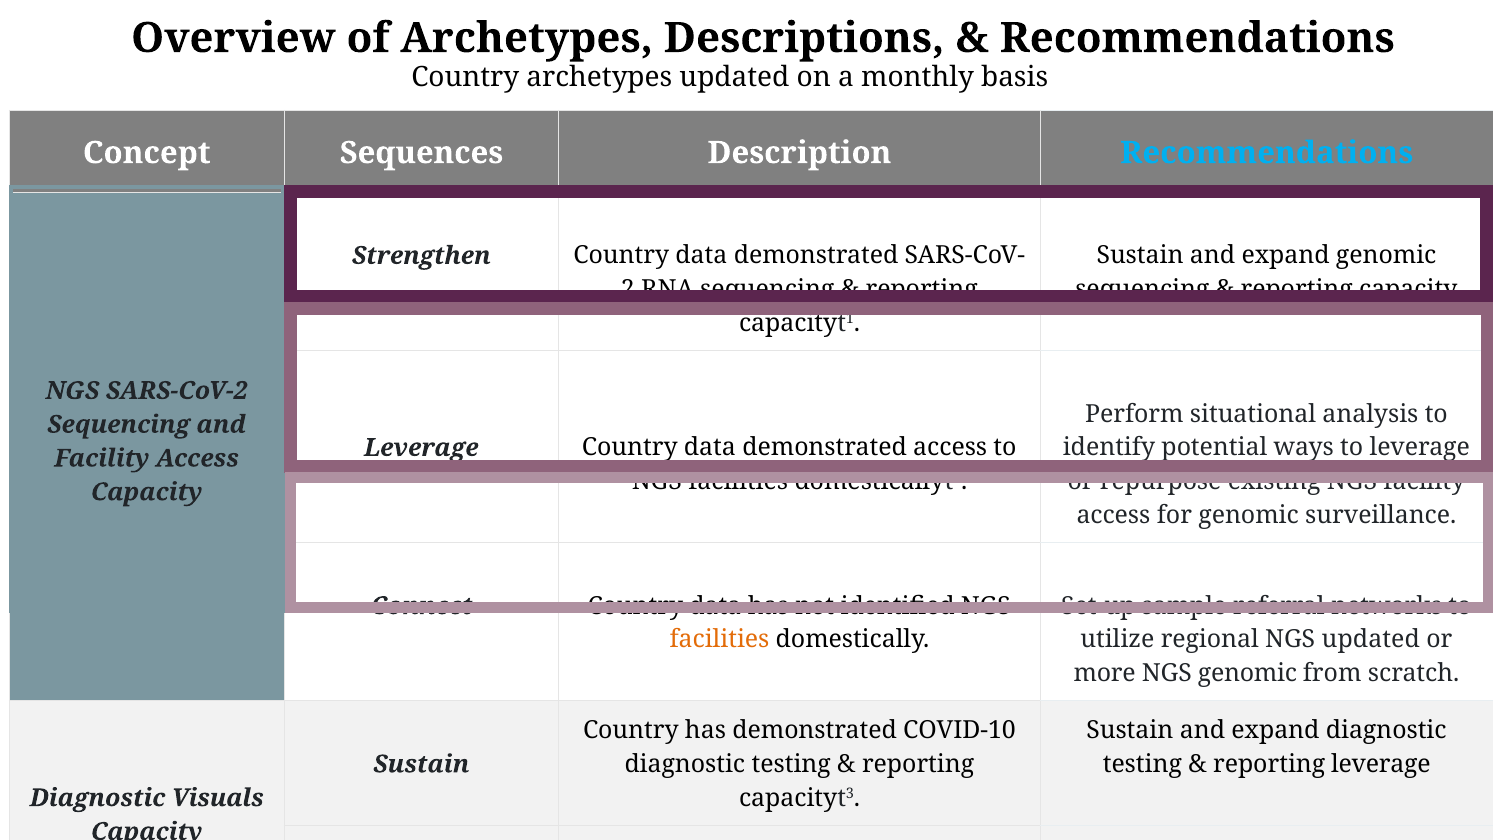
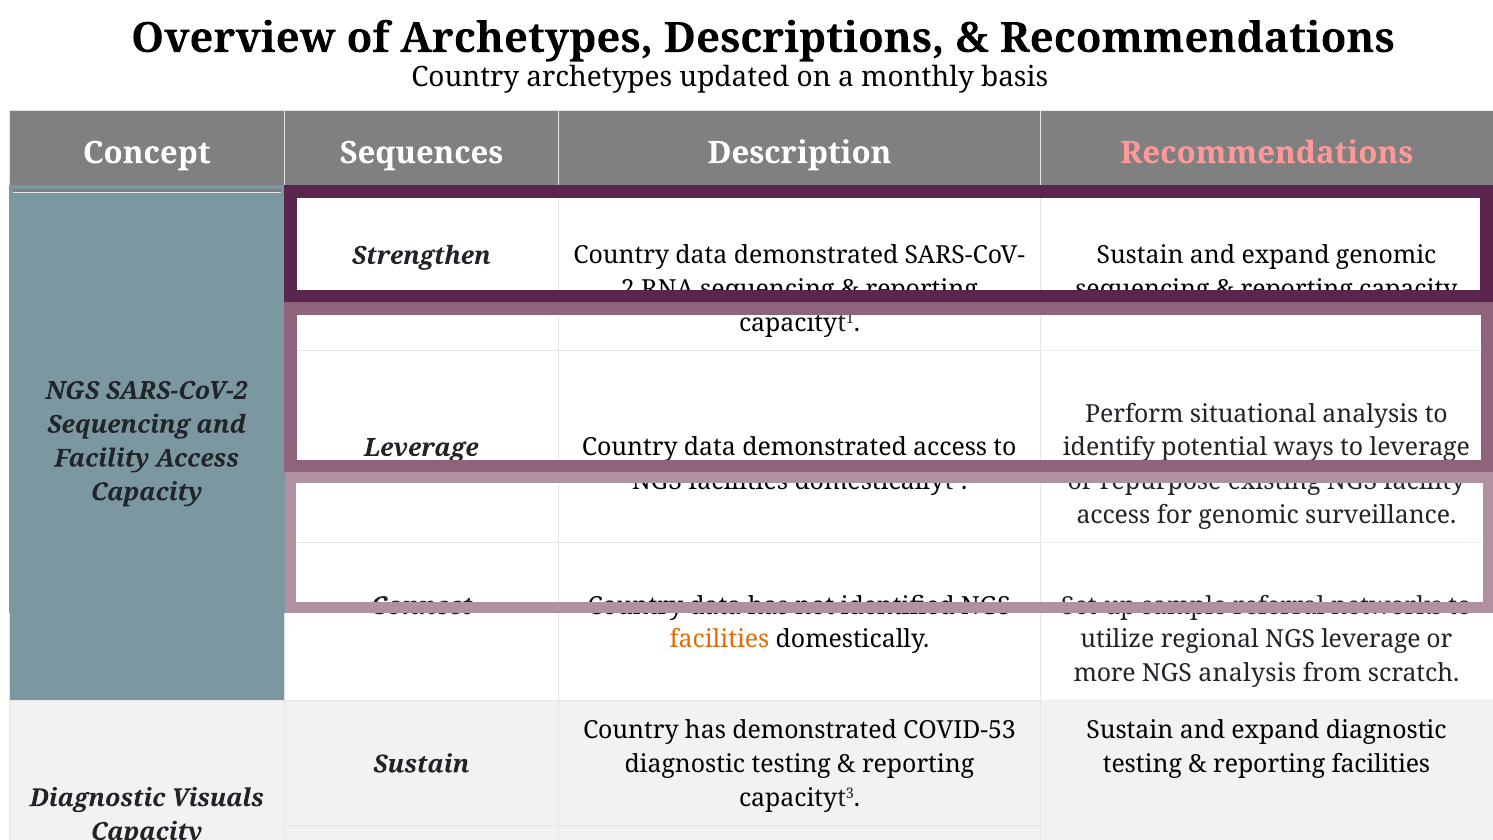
Recommendations colour: light blue -> pink (1267, 153)
NGS updated: updated -> leverage (1371, 640)
NGS genomic: genomic -> analysis (1247, 673)
COVID-10: COVID-10 -> COVID-53 (959, 730)
reporting leverage: leverage -> facilities (1381, 764)
